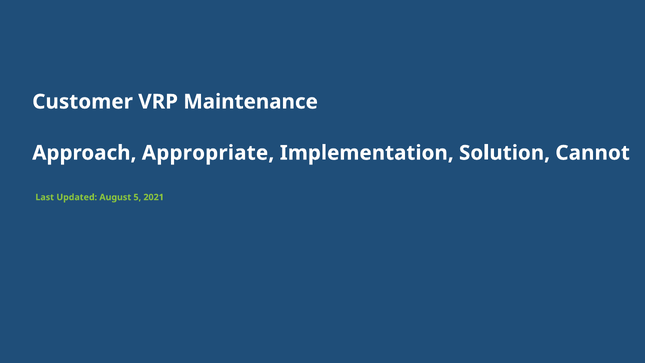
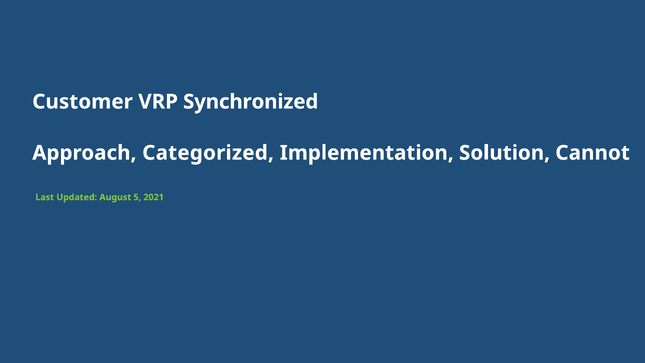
Maintenance: Maintenance -> Synchronized (251, 102)
Appropriate: Appropriate -> Categorized (208, 153)
